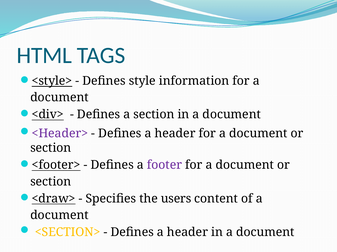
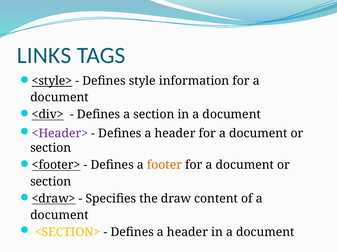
HTML: HTML -> LINKS (44, 56)
footer colour: purple -> orange (164, 165)
users: users -> draw (176, 199)
